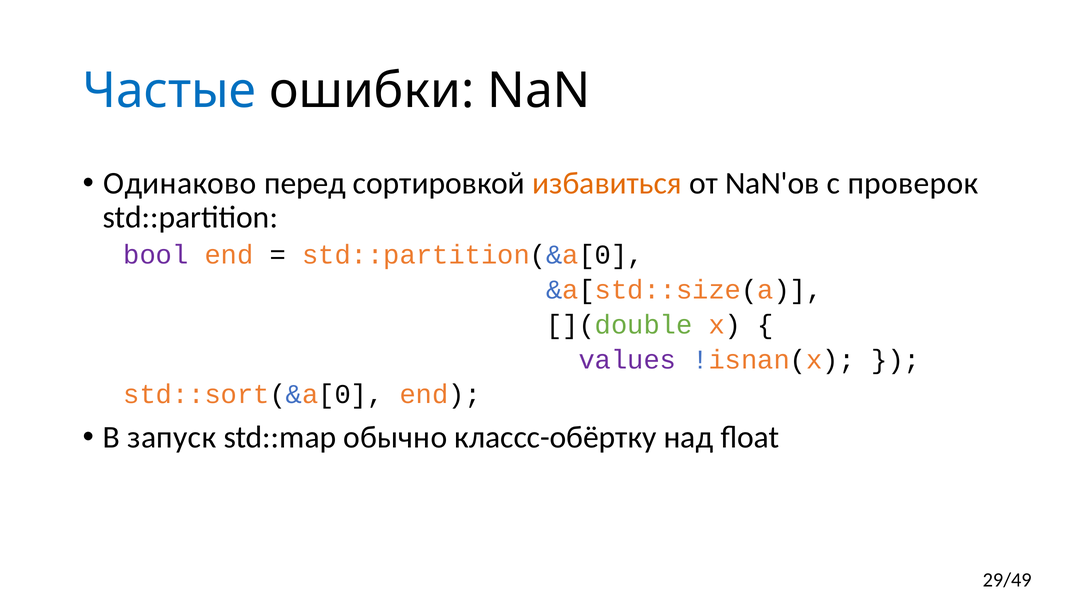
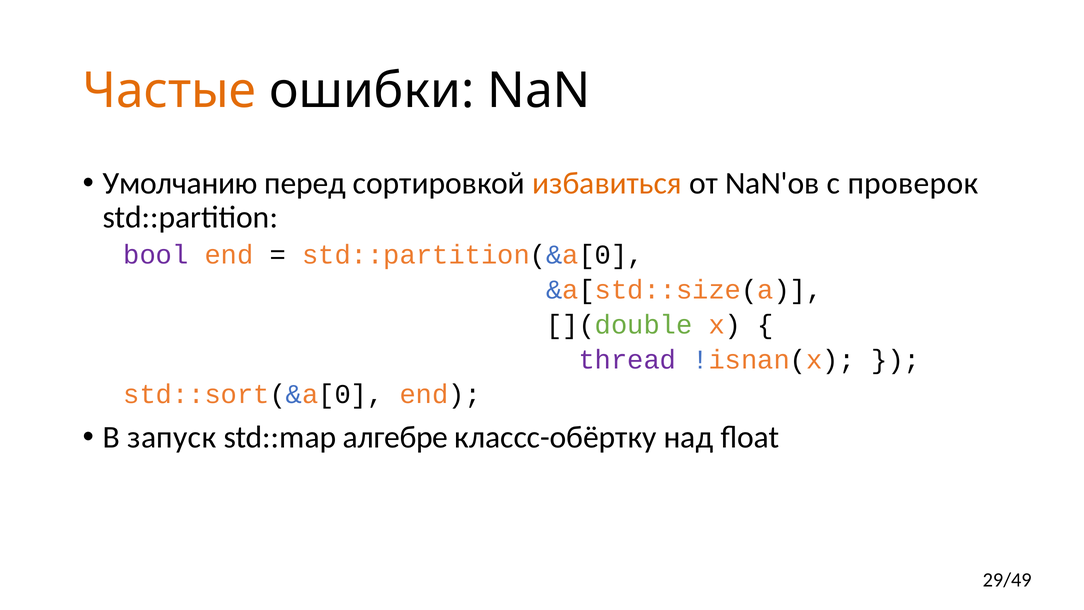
Частые colour: blue -> orange (169, 91)
Одинаково: Одинаково -> Умолчанию (180, 183)
values: values -> thread (627, 359)
обычно: обычно -> алгебре (396, 437)
